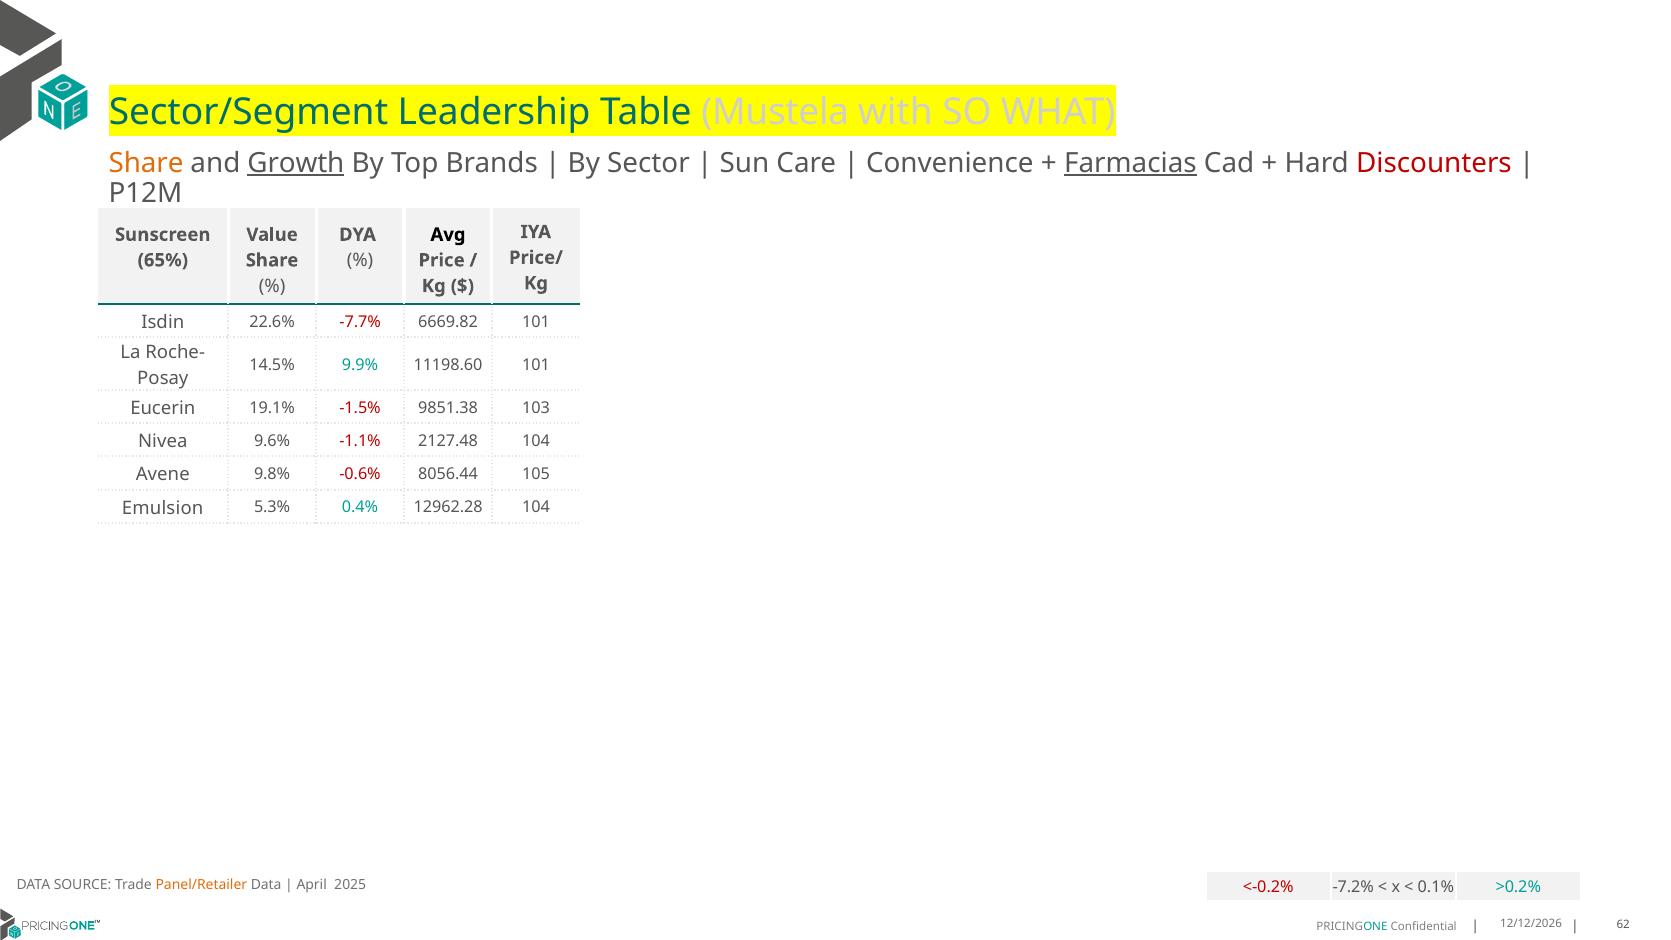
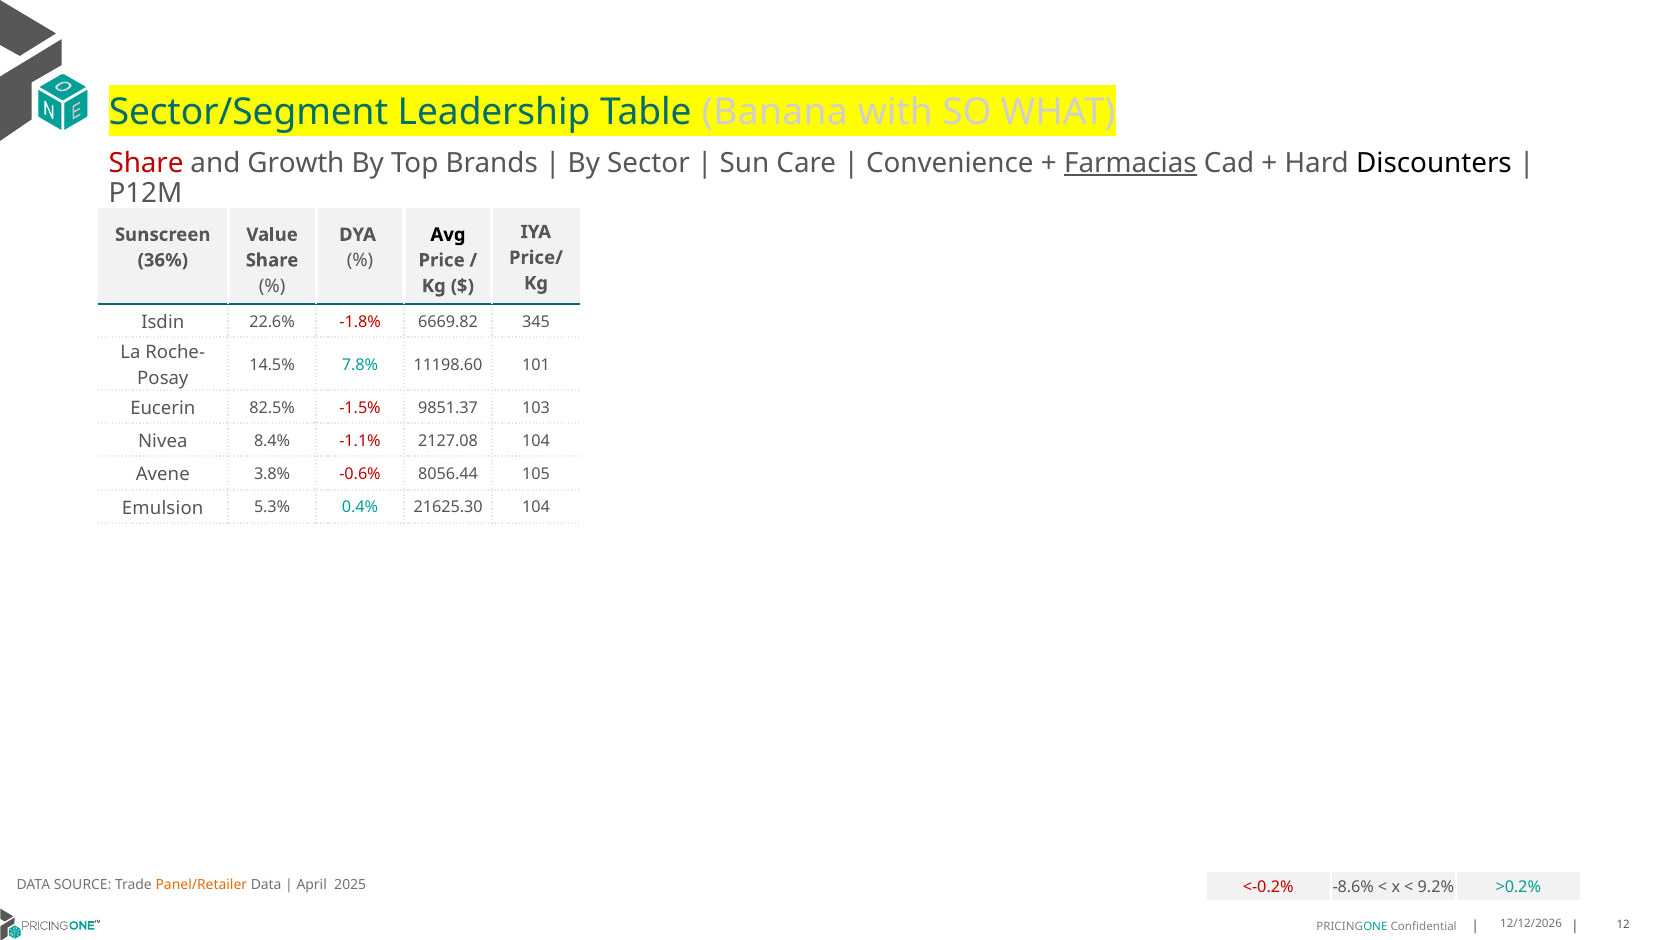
Mustela: Mustela -> Banana (775, 112)
Share colour: orange -> red (146, 163)
Growth underline: present -> none (296, 163)
Discounters colour: red -> black (1434, 163)
65%: 65% -> 36% (163, 260)
-7.7%: -7.7% -> -1.8% (360, 322)
6669.82 101: 101 -> 345 (536, 322)
9.9%: 9.9% -> 7.8% (360, 365)
19.1%: 19.1% -> 82.5% (272, 408)
9851.38: 9851.38 -> 9851.37 (448, 408)
9.6%: 9.6% -> 8.4% (272, 441)
2127.48: 2127.48 -> 2127.08 (448, 441)
9.8%: 9.8% -> 3.8% (272, 474)
12962.28: 12962.28 -> 21625.30 (448, 507)
-7.2%: -7.2% -> -8.6% (1353, 887)
0.1%: 0.1% -> 9.2% (1436, 887)
62: 62 -> 12 (1623, 924)
